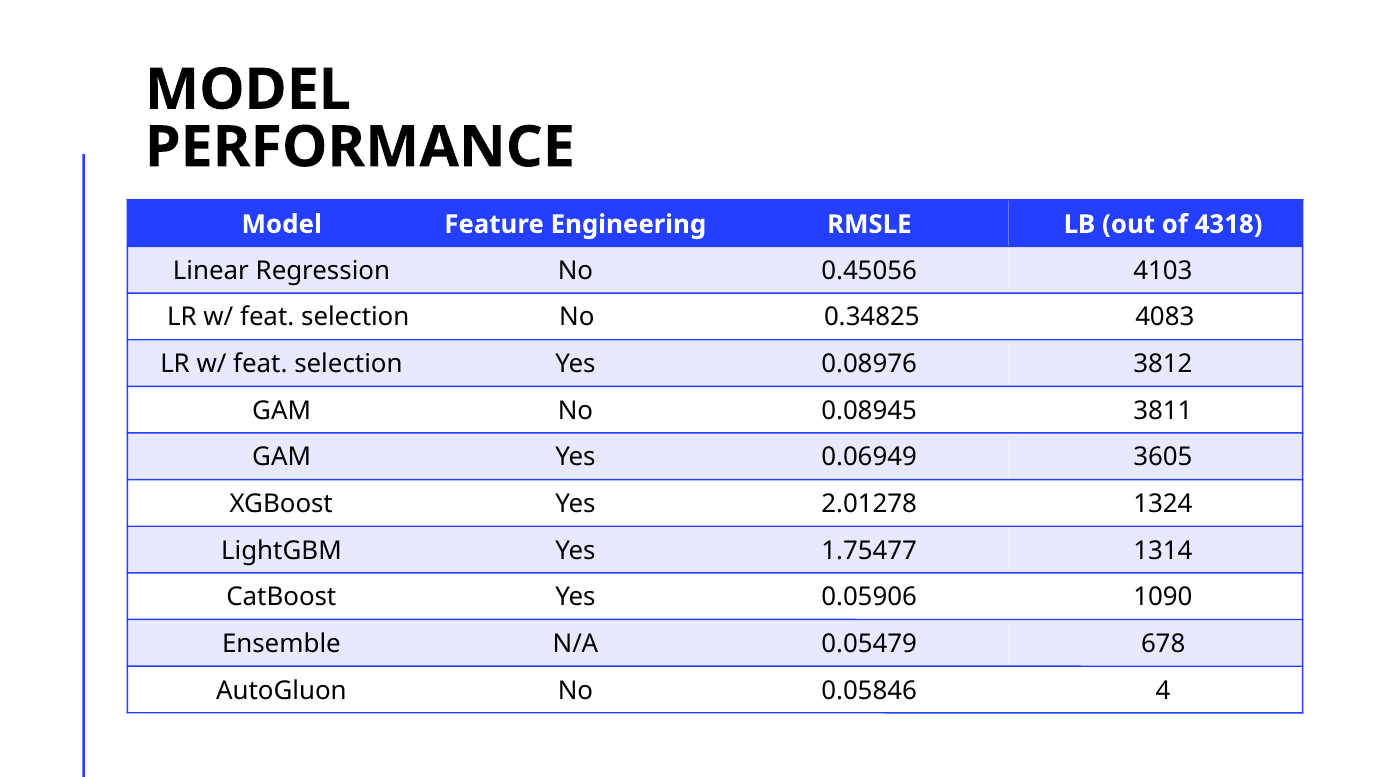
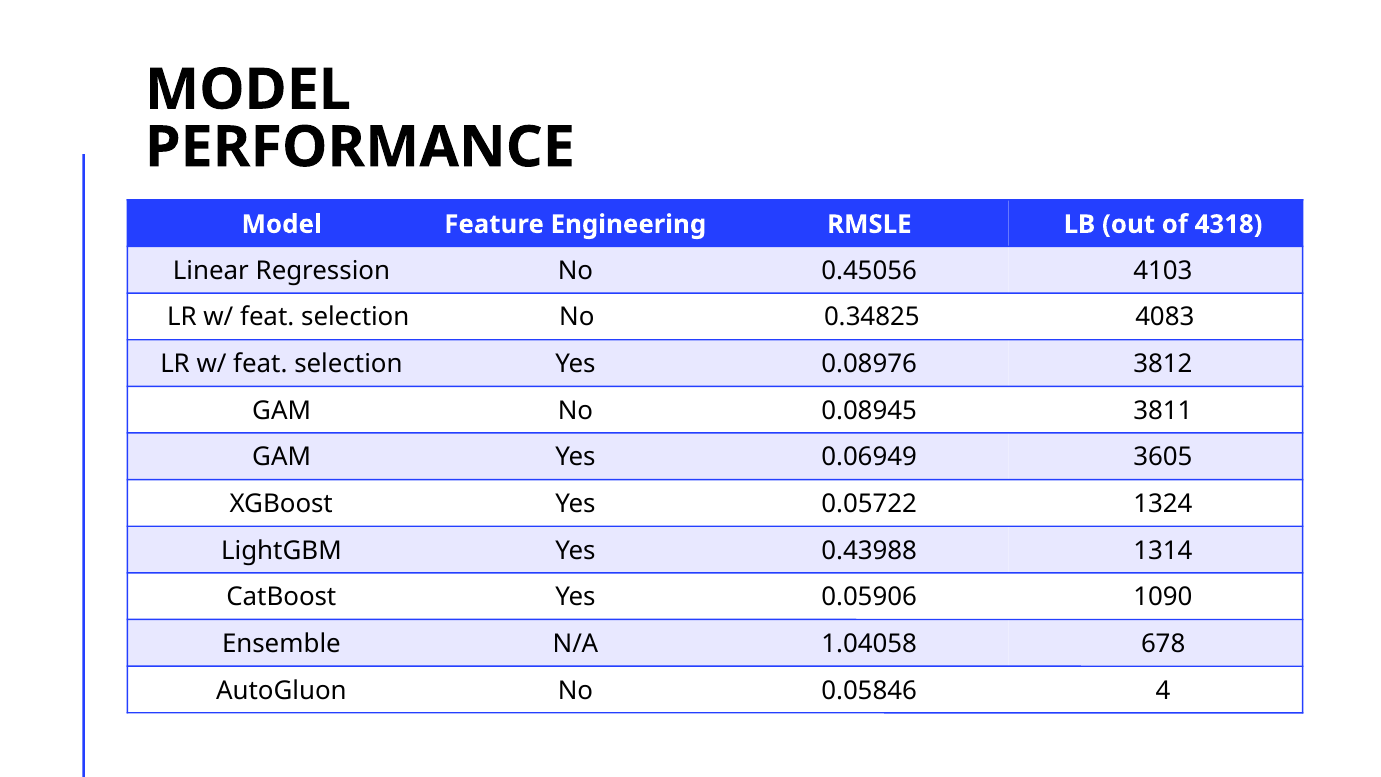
2.01278: 2.01278 -> 0.05722 (869, 504)
1.75477: 1.75477 -> 0.43988 (869, 551)
0.05479: 0.05479 -> 1.04058 (869, 644)
